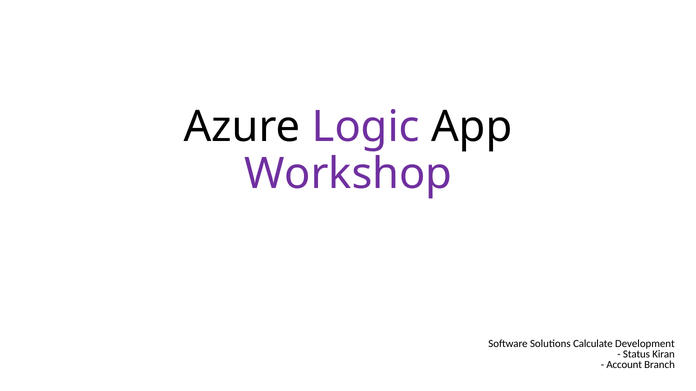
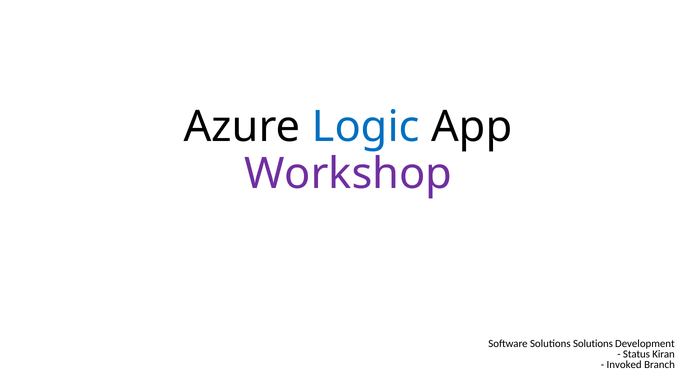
Logic colour: purple -> blue (366, 127)
Solutions Calculate: Calculate -> Solutions (593, 344)
Account: Account -> Invoked (624, 365)
